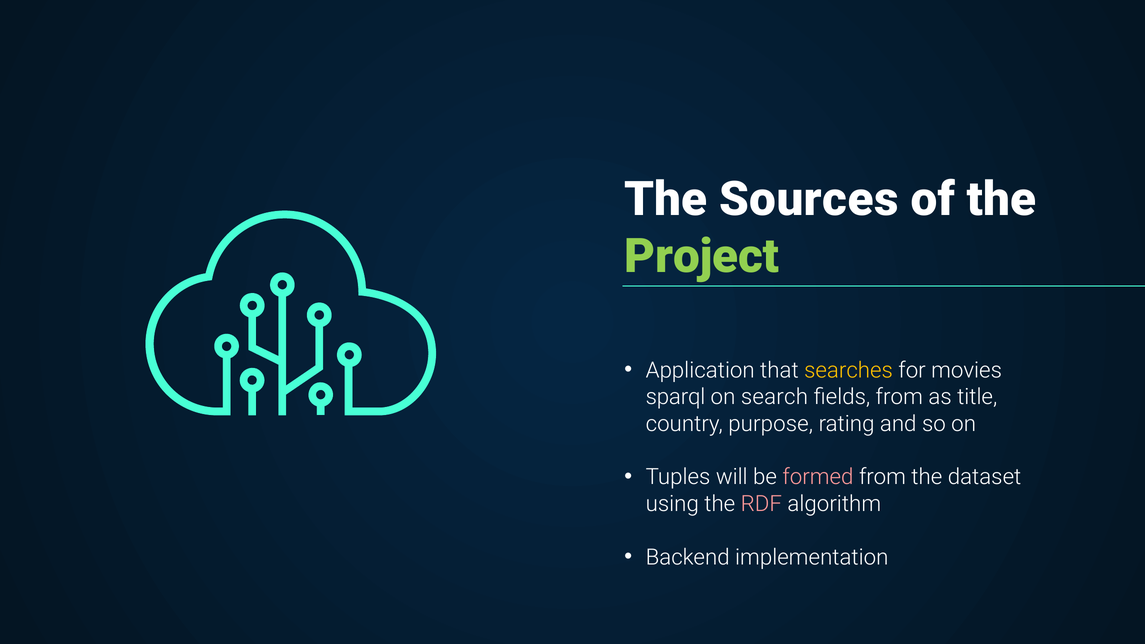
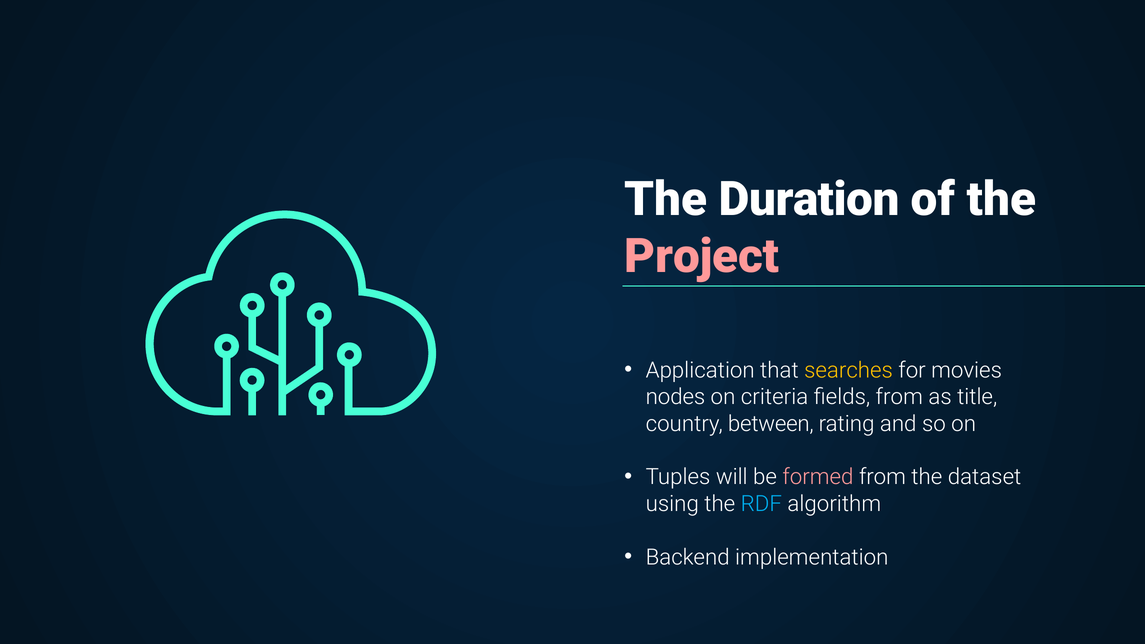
Sources: Sources -> Duration (809, 199)
Project colour: light green -> pink (702, 257)
sparql: sparql -> nodes (675, 397)
search: search -> criteria (775, 397)
purpose: purpose -> between (771, 424)
RDF colour: pink -> light blue (761, 504)
